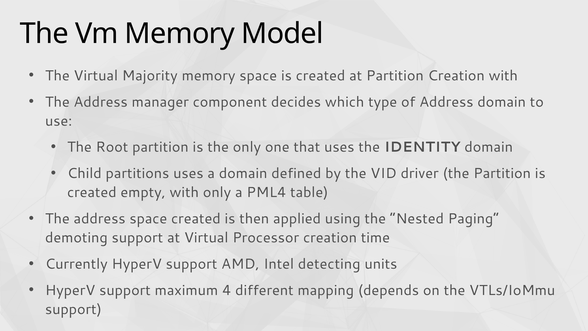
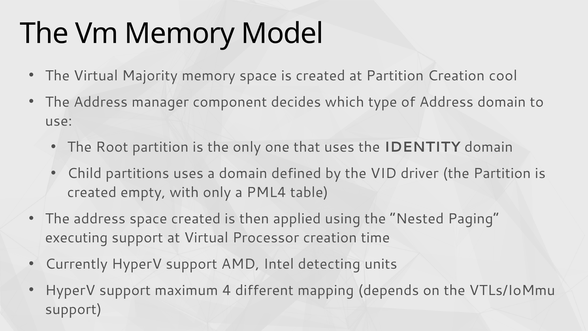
Creation with: with -> cool (503, 76)
demoting: demoting -> executing (76, 238)
